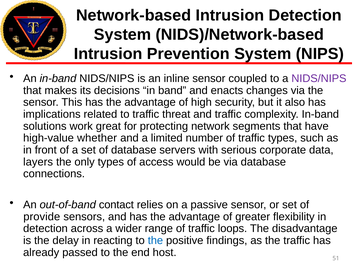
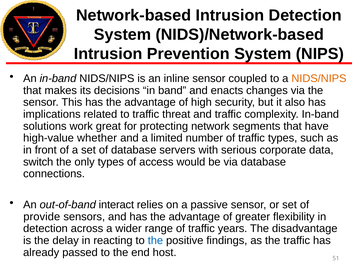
NIDS/NIPS colour: purple -> orange (319, 78)
layers: layers -> switch (38, 162)
contact: contact -> interact (116, 205)
loops: loops -> years (233, 228)
